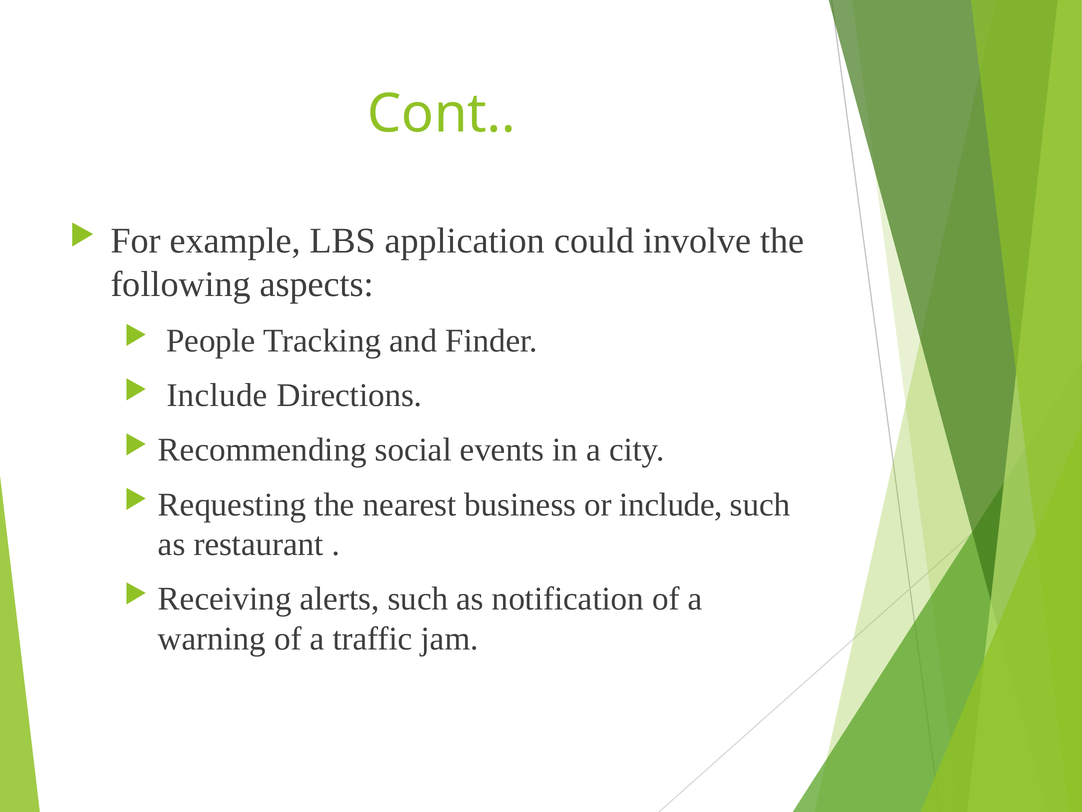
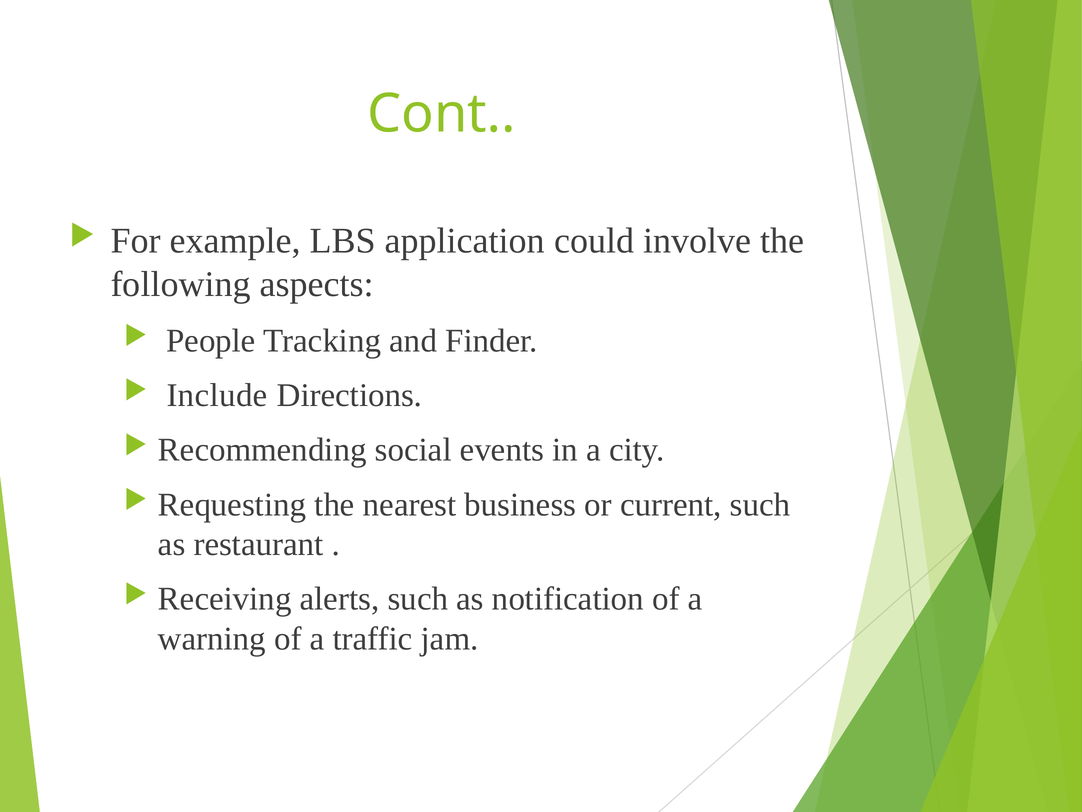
or include: include -> current (671, 504)
